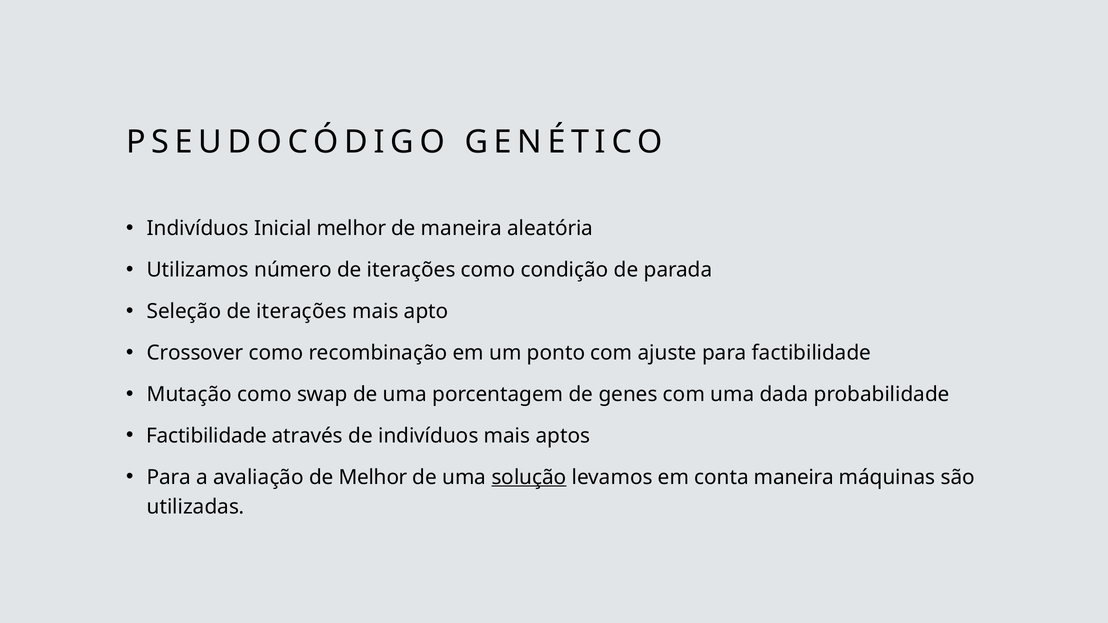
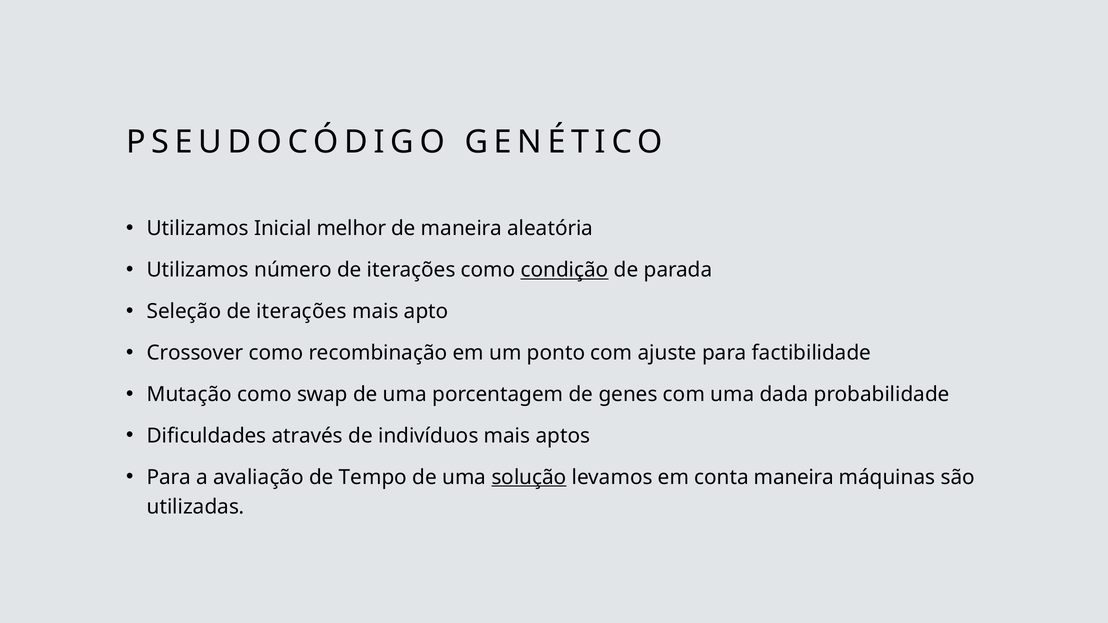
Indivíduos: Indivíduos -> Utilizamos (198, 229)
condição underline: none -> present (565, 270)
Factibilidade: Factibilidade -> Dificuldades (207, 436)
de Melhor: Melhor -> Tempo (373, 477)
